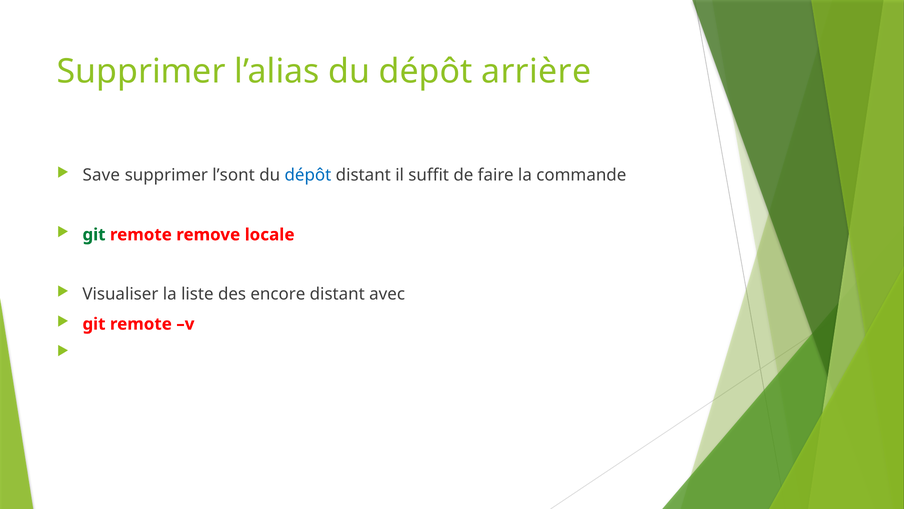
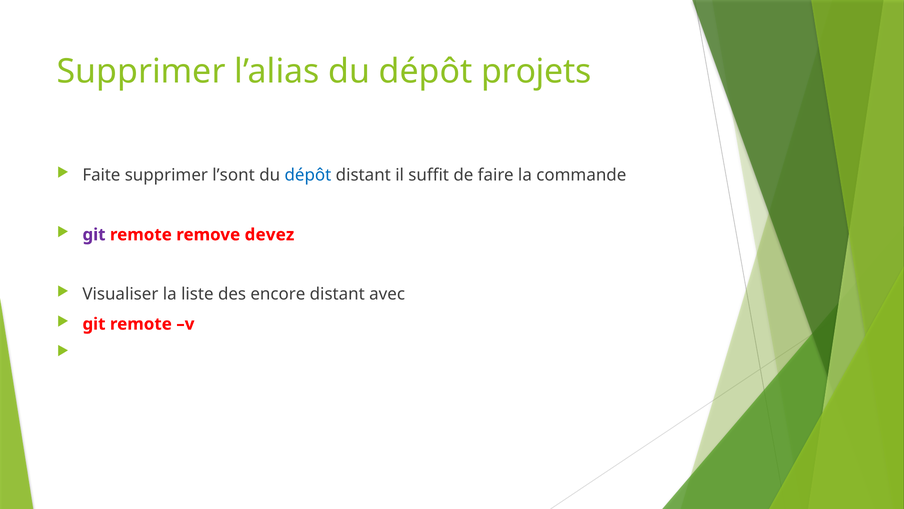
arrière: arrière -> projets (536, 71)
Save: Save -> Faite (101, 175)
git colour: green -> purple (94, 234)
locale: locale -> devez (269, 234)
